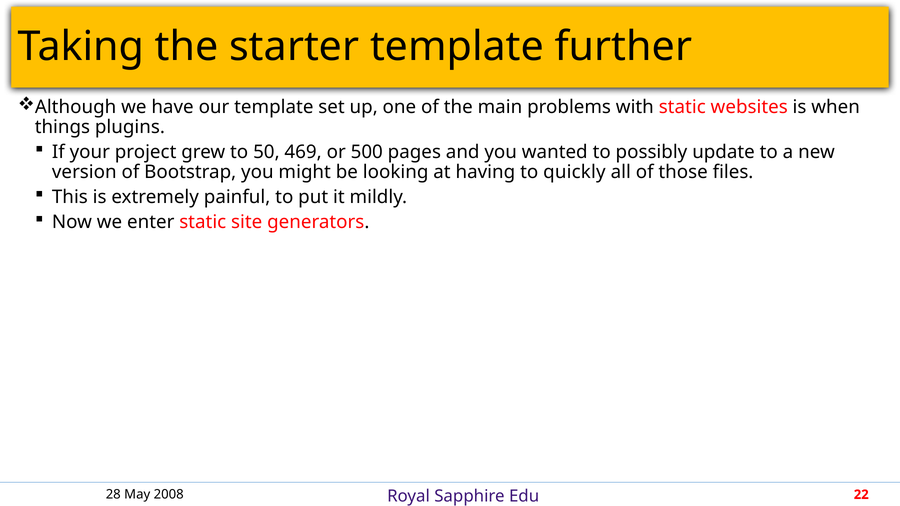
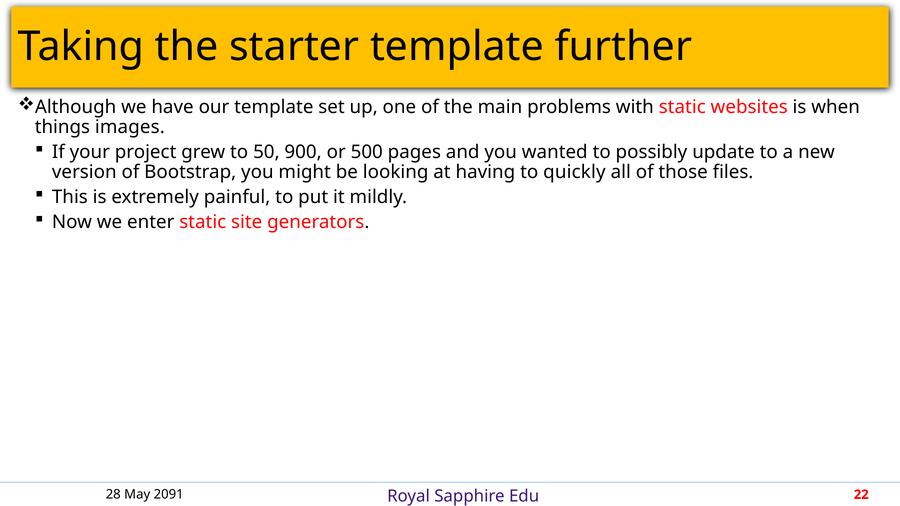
plugins: plugins -> images (130, 127)
469: 469 -> 900 (303, 152)
2008: 2008 -> 2091 (169, 495)
